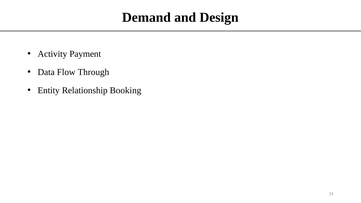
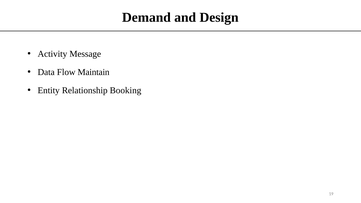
Payment: Payment -> Message (85, 54)
Through: Through -> Maintain (94, 72)
